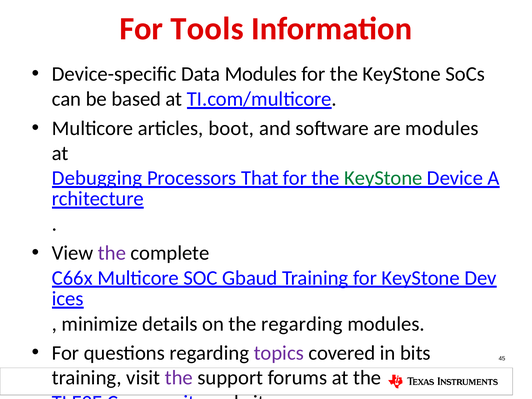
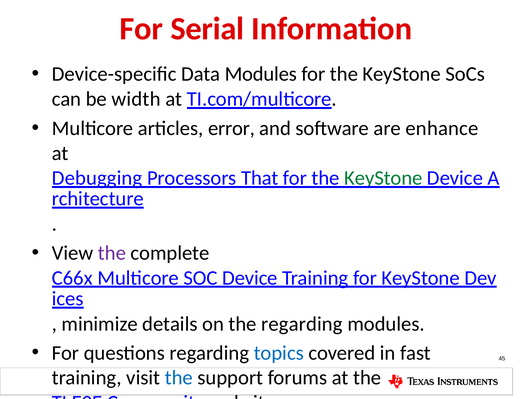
Tools: Tools -> Serial (207, 29)
based: based -> width (136, 99)
boot: boot -> error (231, 128)
are modules: modules -> enhance (442, 128)
SOC Gbaud: Gbaud -> Device (250, 278)
topics colour: purple -> blue (279, 353)
bits: bits -> fast (416, 353)
the colour: purple -> blue (179, 378)
